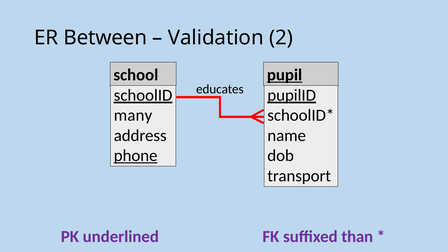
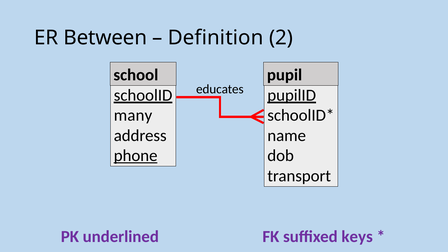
Validation: Validation -> Definition (216, 38)
pupil underline: present -> none (285, 75)
than: than -> keys (357, 236)
